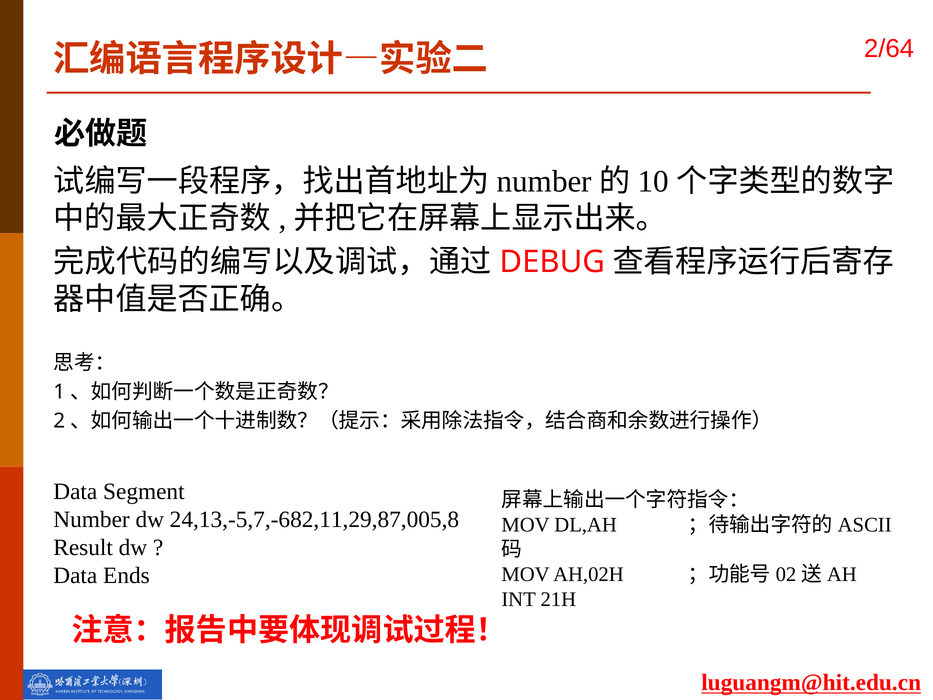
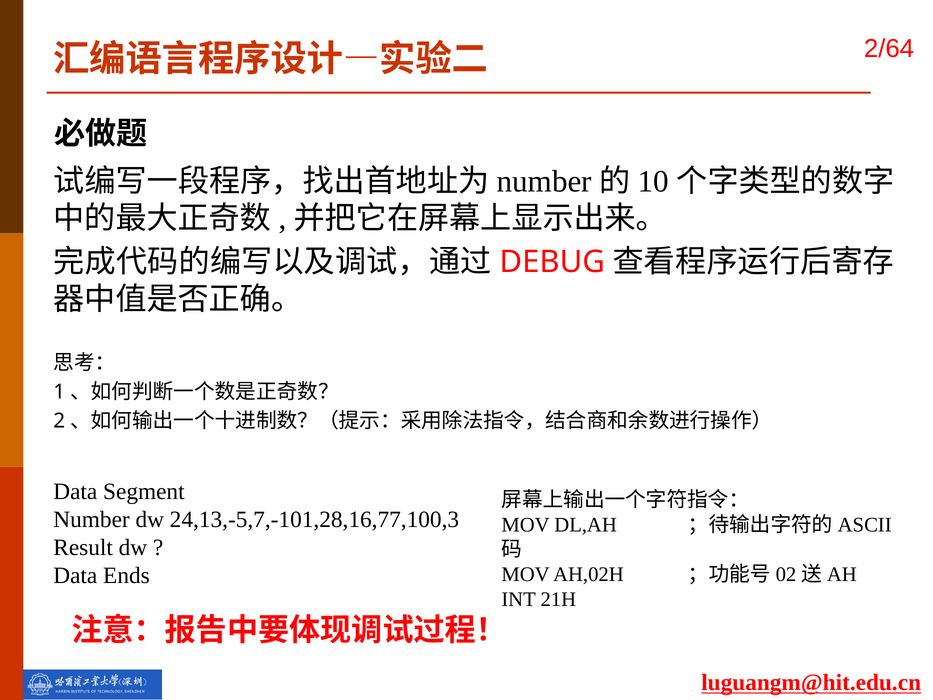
24,13,-5,7,-682,11,29,87,005,8: 24,13,-5,7,-682,11,29,87,005,8 -> 24,13,-5,7,-101,28,16,77,100,3 (314, 519)
